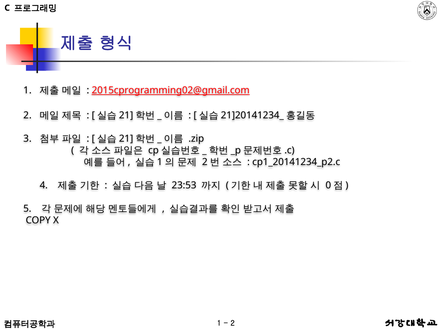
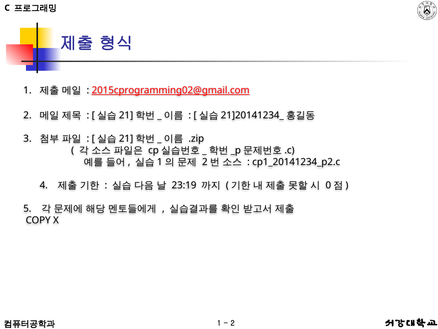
23:53: 23:53 -> 23:19 (184, 185)
